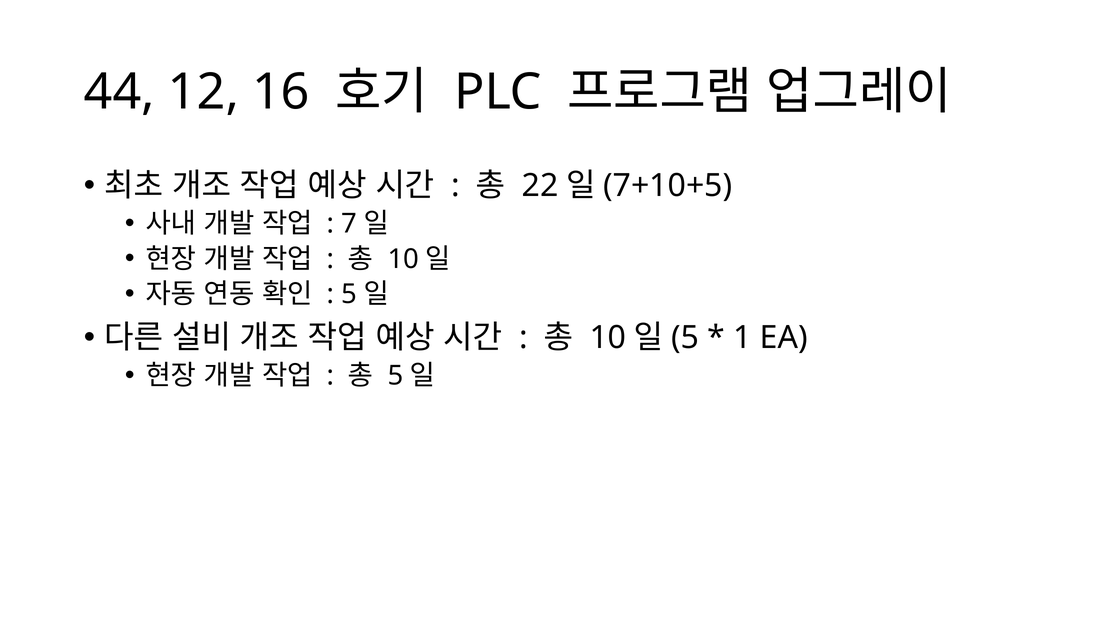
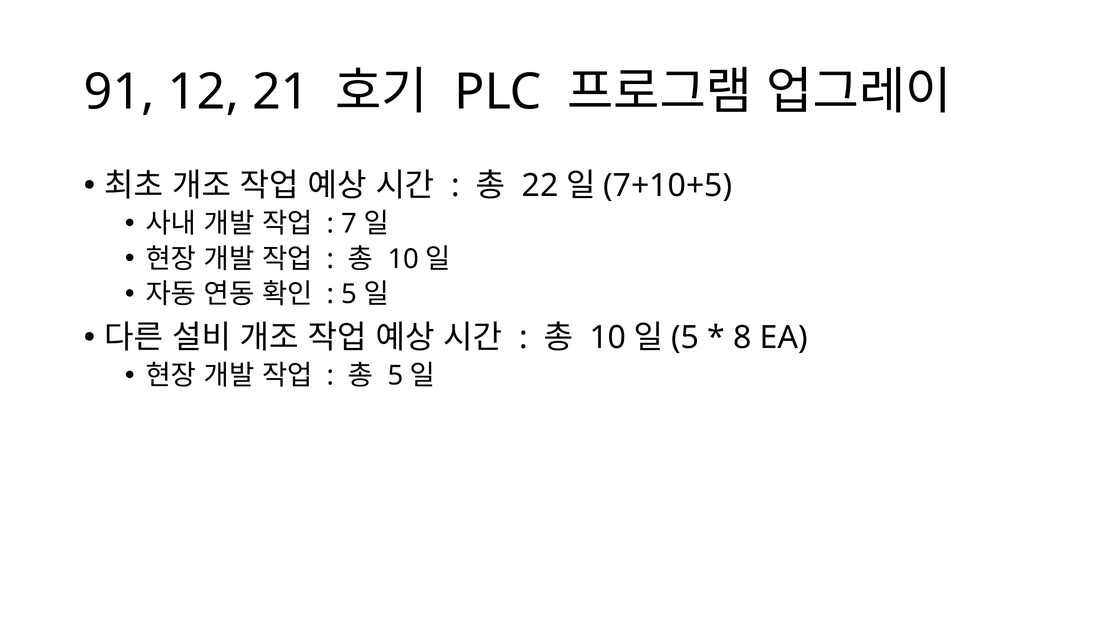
44: 44 -> 91 (119, 92)
16: 16 -> 21 (281, 92)
1: 1 -> 8 (742, 338)
